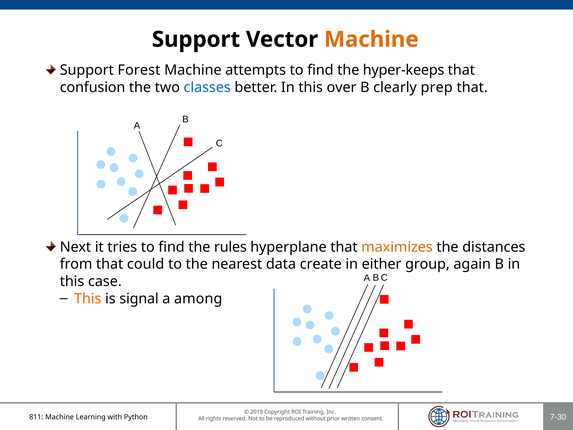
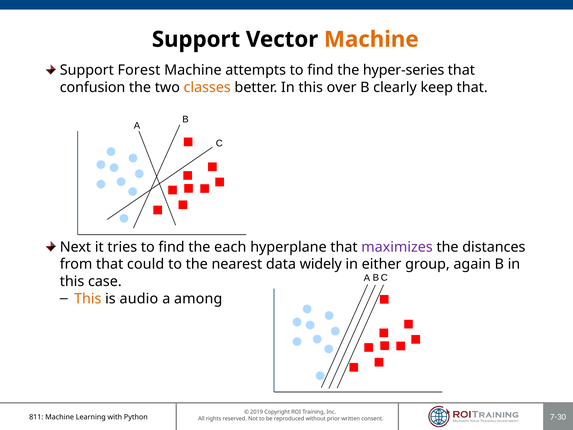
hyper-keeps: hyper-keeps -> hyper-series (404, 70)
classes colour: blue -> orange (207, 87)
prep: prep -> keep (437, 87)
rules: rules -> each (230, 247)
maximizes colour: orange -> purple (397, 247)
create: create -> widely (321, 264)
signal: signal -> audio (139, 298)
